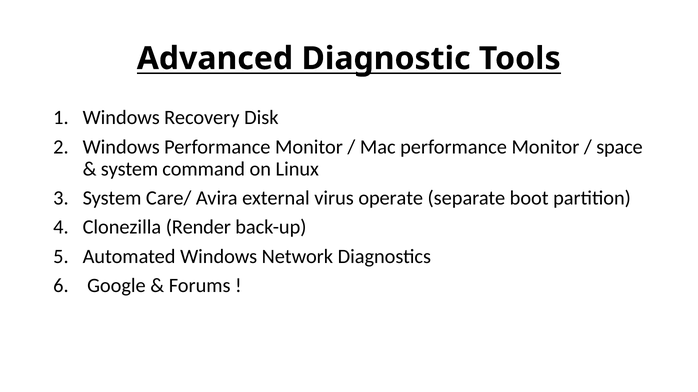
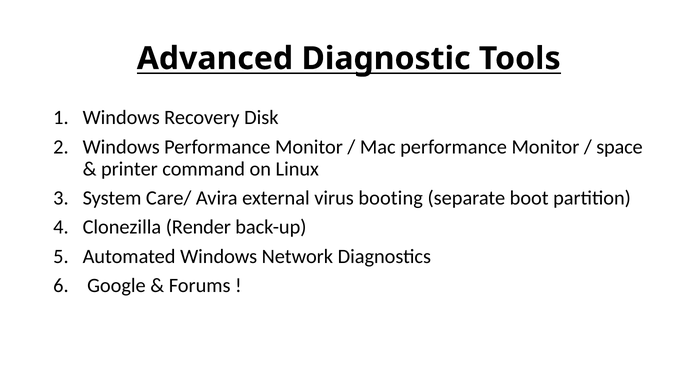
system: system -> printer (129, 169)
operate: operate -> booting (391, 198)
